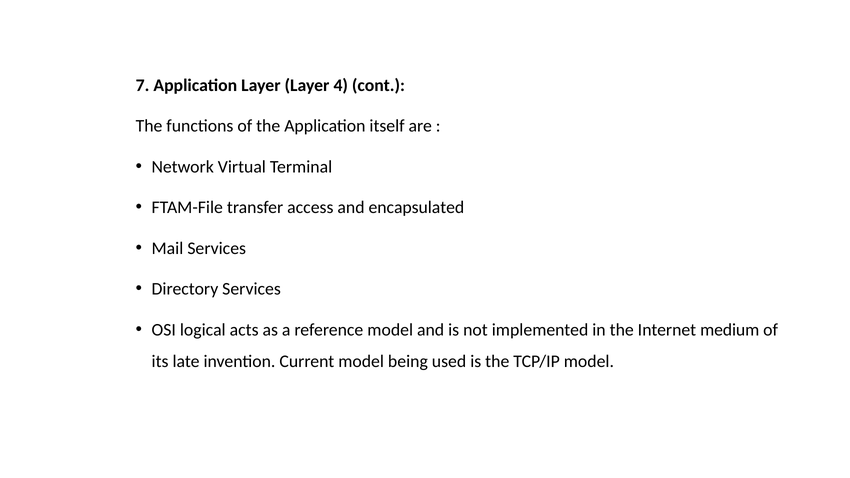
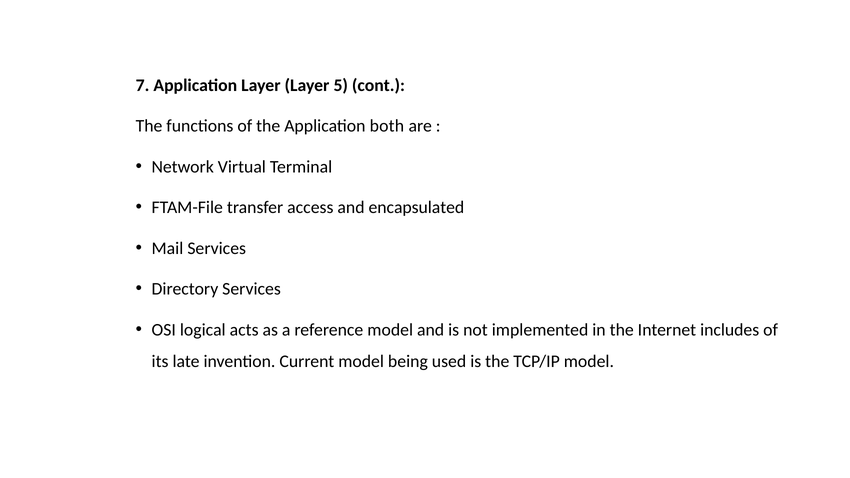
4: 4 -> 5 (341, 85)
itself: itself -> both (387, 126)
medium: medium -> includes (730, 330)
